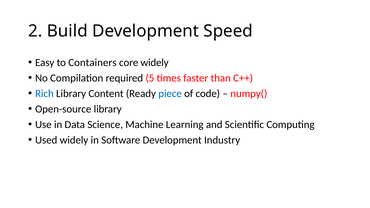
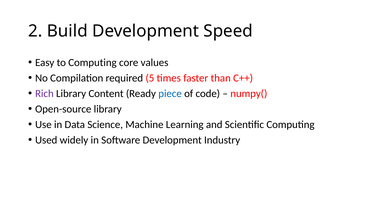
to Containers: Containers -> Computing (92, 63)
core widely: widely -> values (155, 63)
Rich colour: blue -> purple (44, 94)
